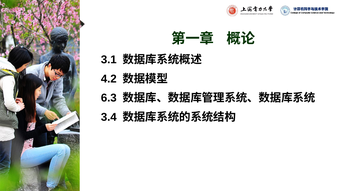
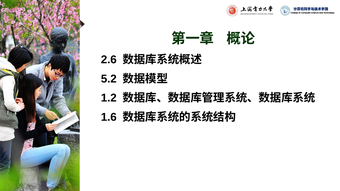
3.1: 3.1 -> 2.6 (109, 60)
4.2: 4.2 -> 5.2 (109, 79)
6.3: 6.3 -> 1.2 (109, 98)
3.4: 3.4 -> 1.6 (109, 117)
